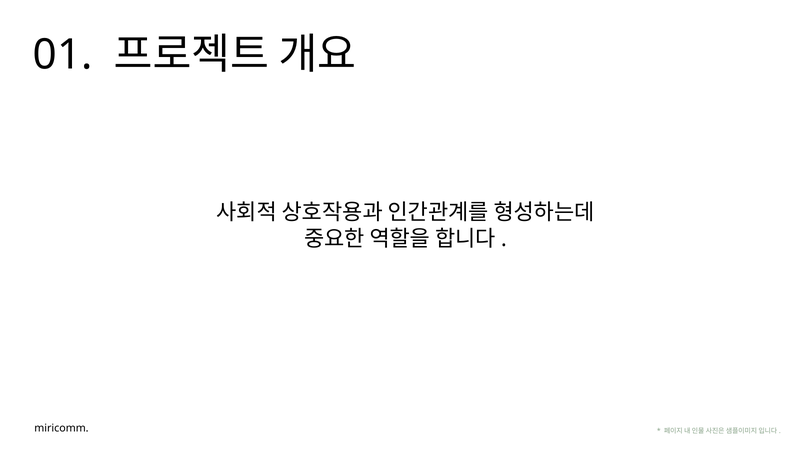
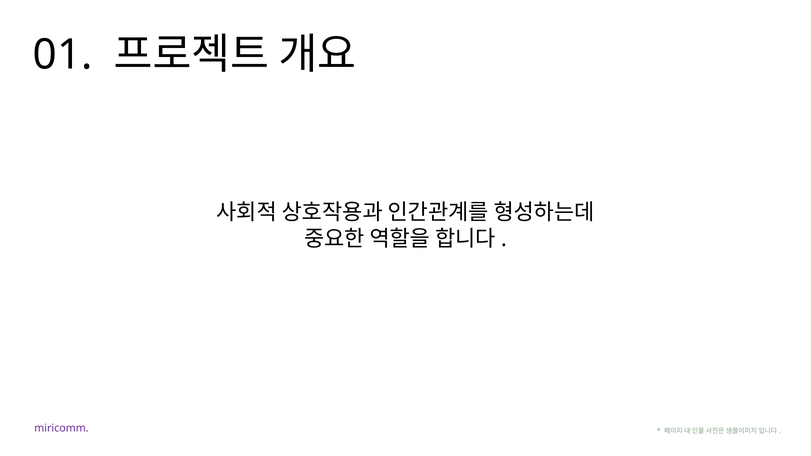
miricomm colour: black -> purple (61, 428)
